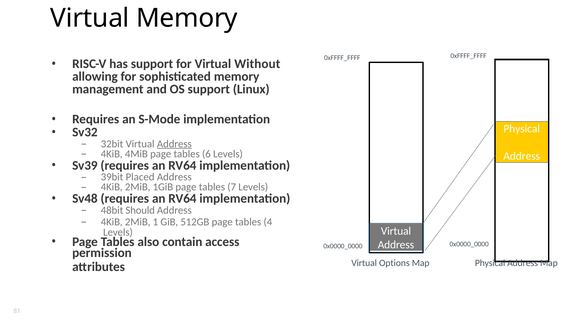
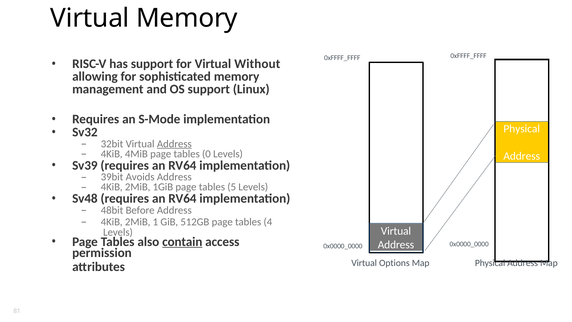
6: 6 -> 0 (206, 154)
Placed: Placed -> Avoids (140, 177)
7: 7 -> 5 (232, 187)
Should: Should -> Before (140, 210)
contain underline: none -> present (182, 242)
